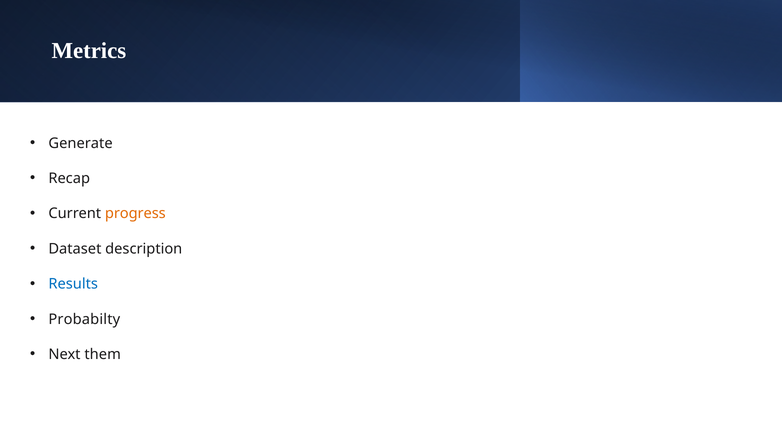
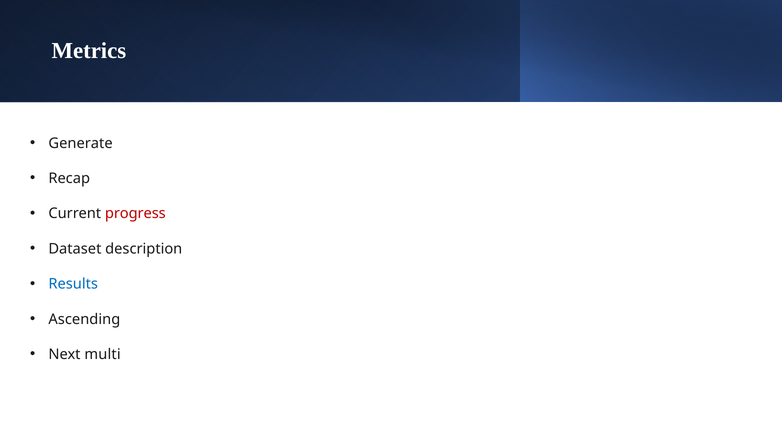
progress colour: orange -> red (135, 214)
Probabilty: Probabilty -> Ascending (84, 319)
them: them -> multi (103, 354)
